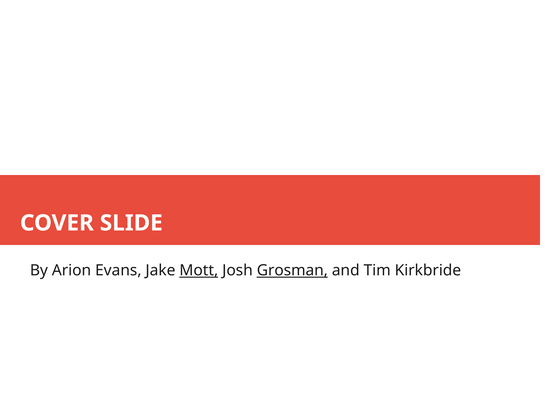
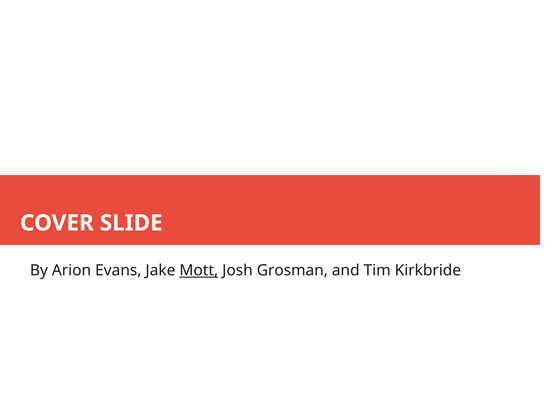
Grosman underline: present -> none (292, 270)
